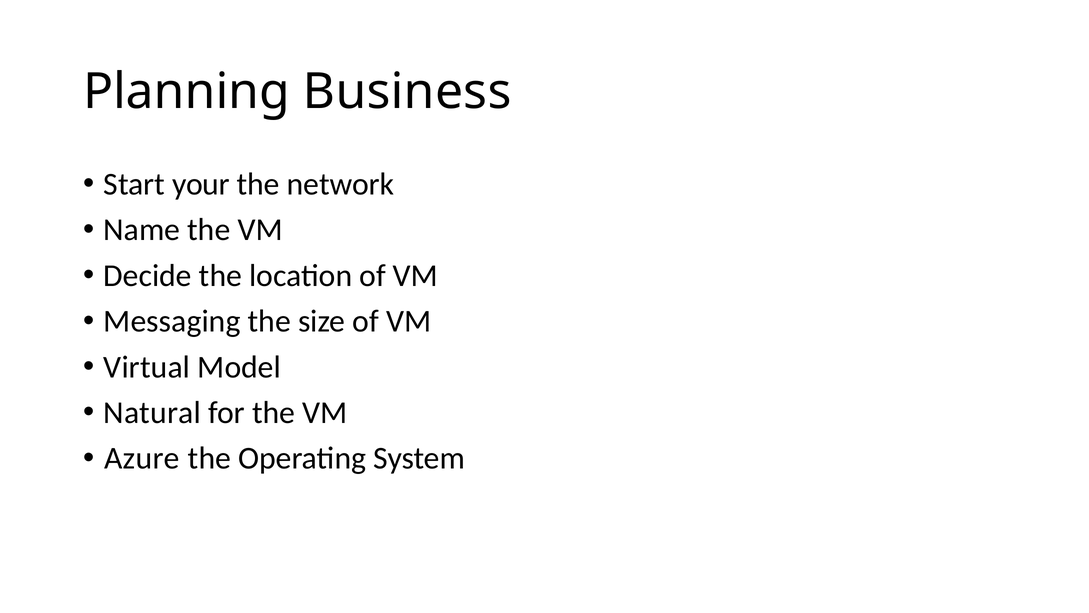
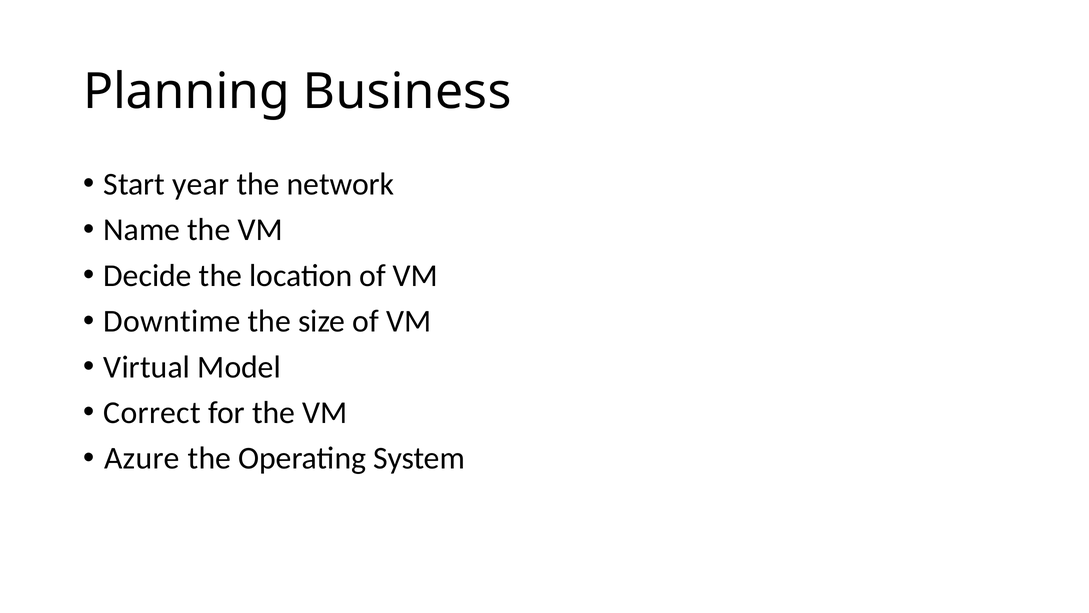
your: your -> year (201, 184)
Messaging: Messaging -> Downtime (172, 321)
Natural: Natural -> Correct (152, 412)
